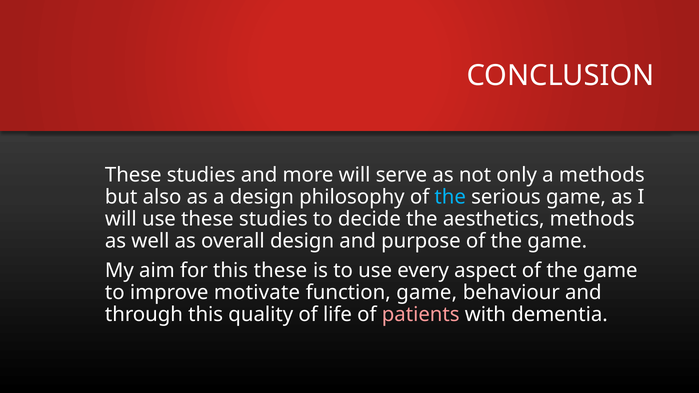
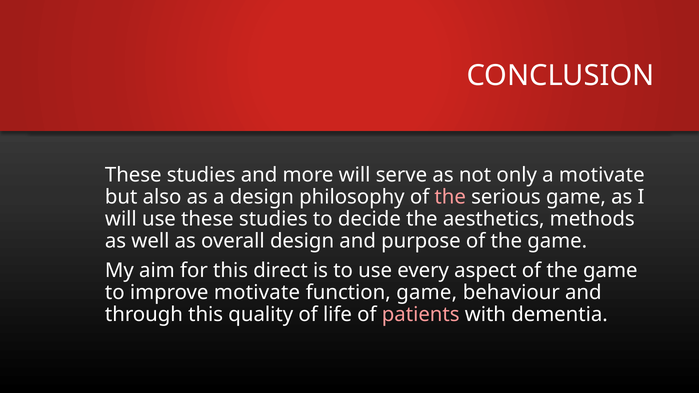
a methods: methods -> motivate (602, 175)
the colour: light blue -> pink (450, 197)
this these: these -> direct (281, 270)
